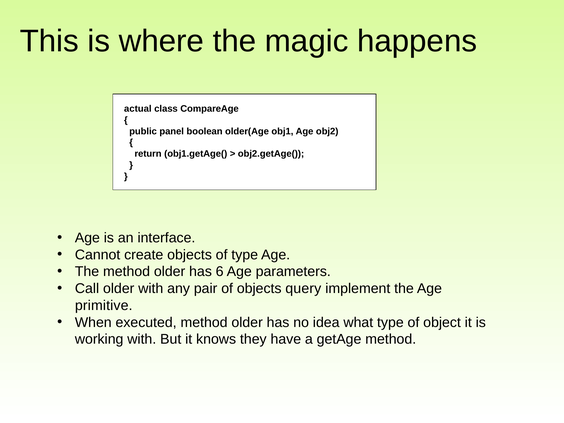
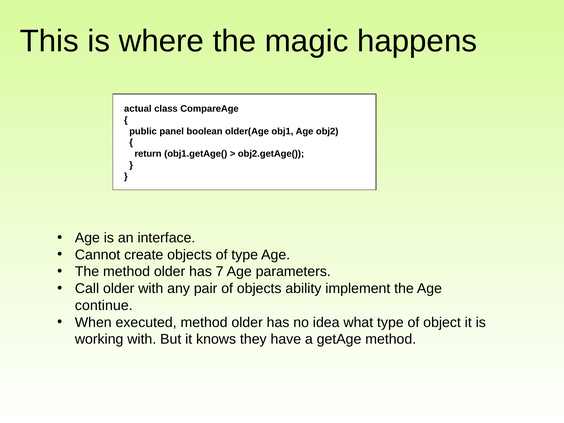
6: 6 -> 7 (220, 272)
query: query -> ability (303, 289)
primitive: primitive -> continue (104, 305)
